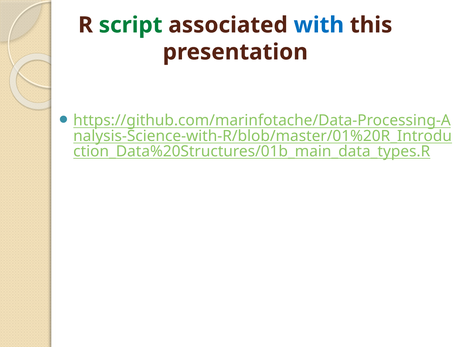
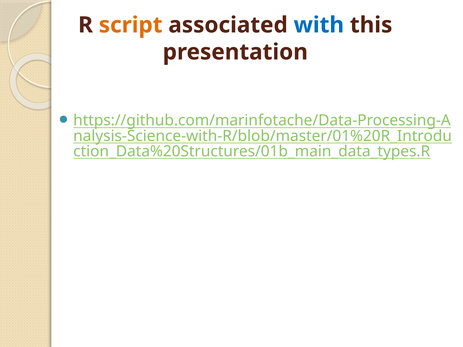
script colour: green -> orange (131, 25)
